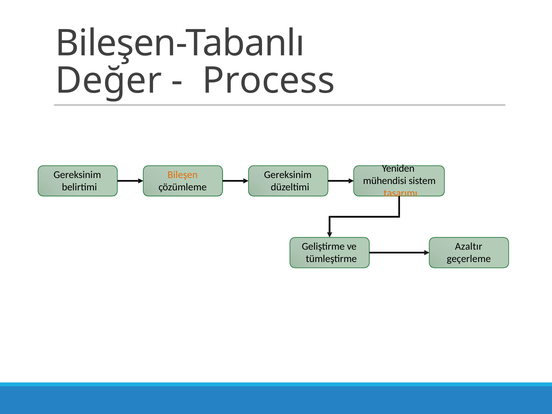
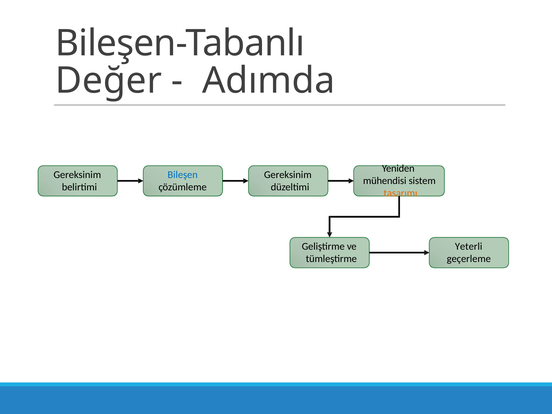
Process: Process -> Adımda (269, 81)
Bileşen colour: orange -> blue (183, 175)
Azaltır: Azaltır -> Yeterli (469, 246)
